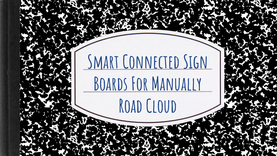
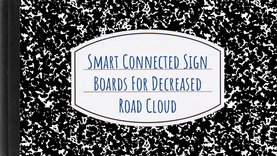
Manually: Manually -> Decreased (177, 84)
